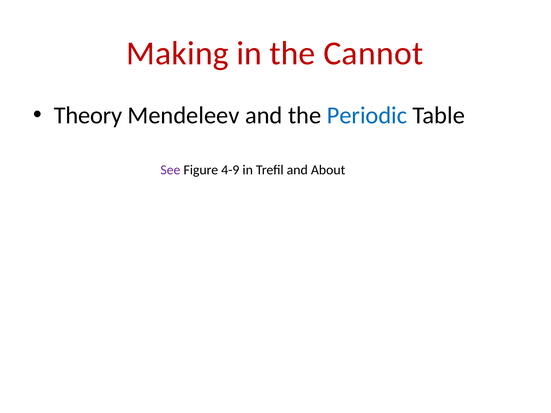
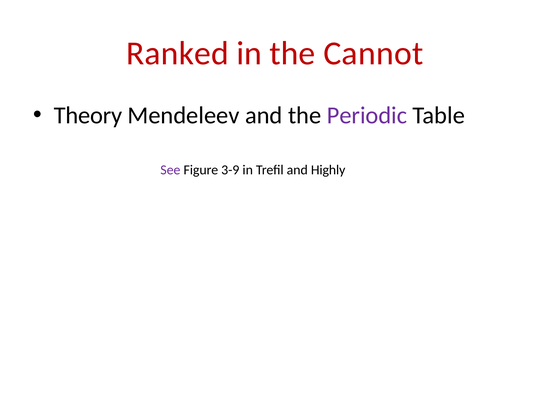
Making: Making -> Ranked (178, 53)
Periodic colour: blue -> purple (367, 116)
4-9: 4-9 -> 3-9 (230, 170)
About: About -> Highly (328, 170)
